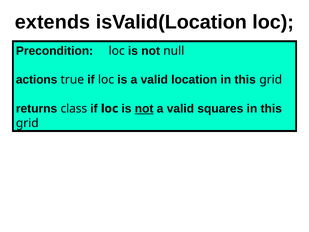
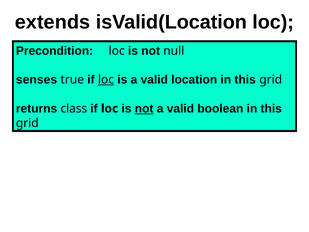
actions: actions -> senses (37, 80)
loc underline: none -> present (106, 80)
squares: squares -> boolean (220, 108)
